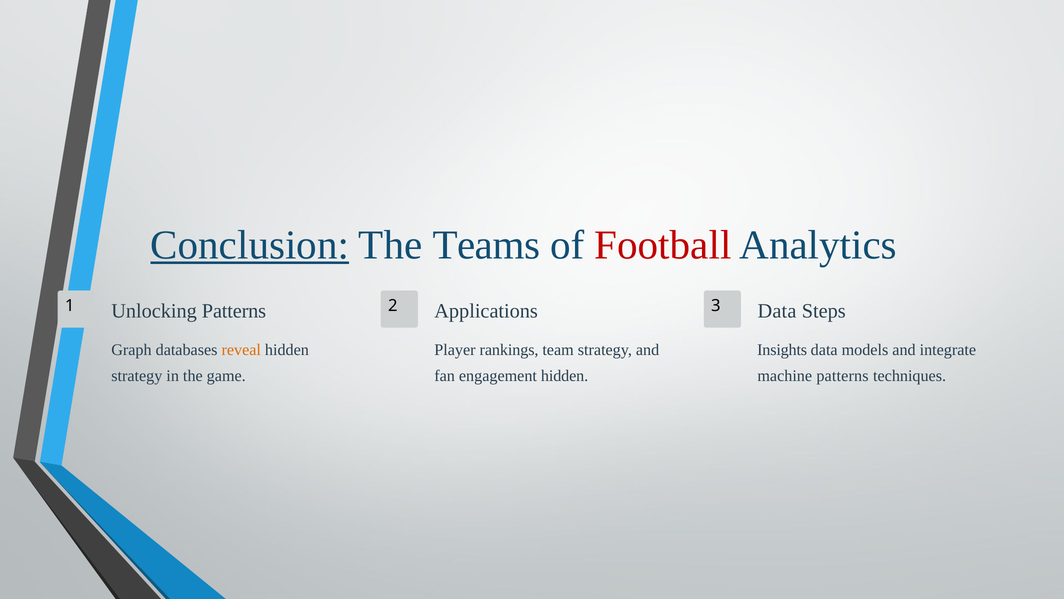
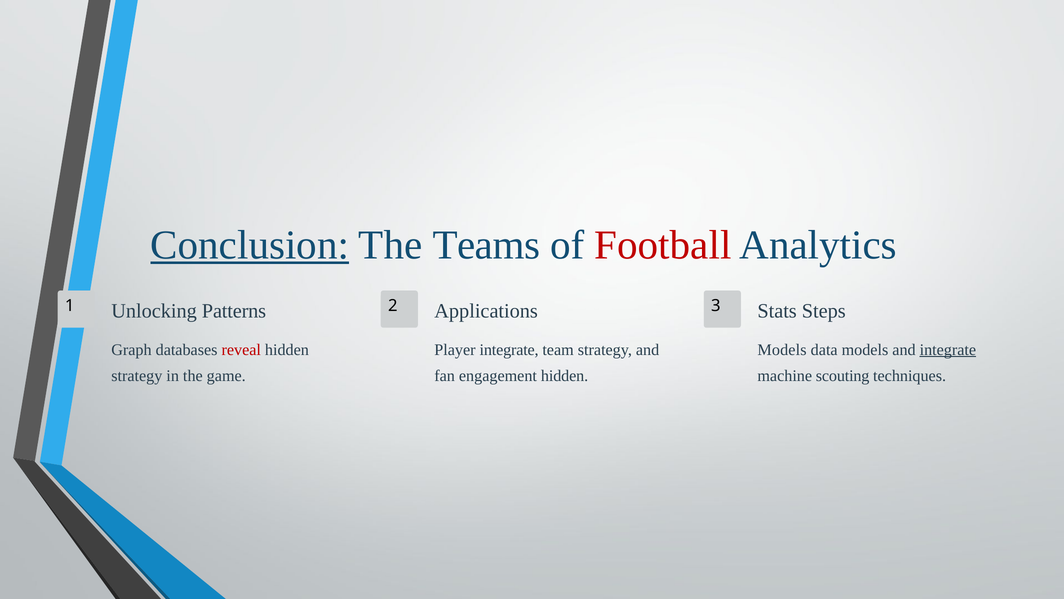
3 Data: Data -> Stats (777, 311)
reveal colour: orange -> red (241, 349)
Player rankings: rankings -> integrate (509, 349)
Insights: Insights -> Models (782, 349)
integrate underline: none -> present (948, 349)
machine patterns: patterns -> scouting (843, 376)
